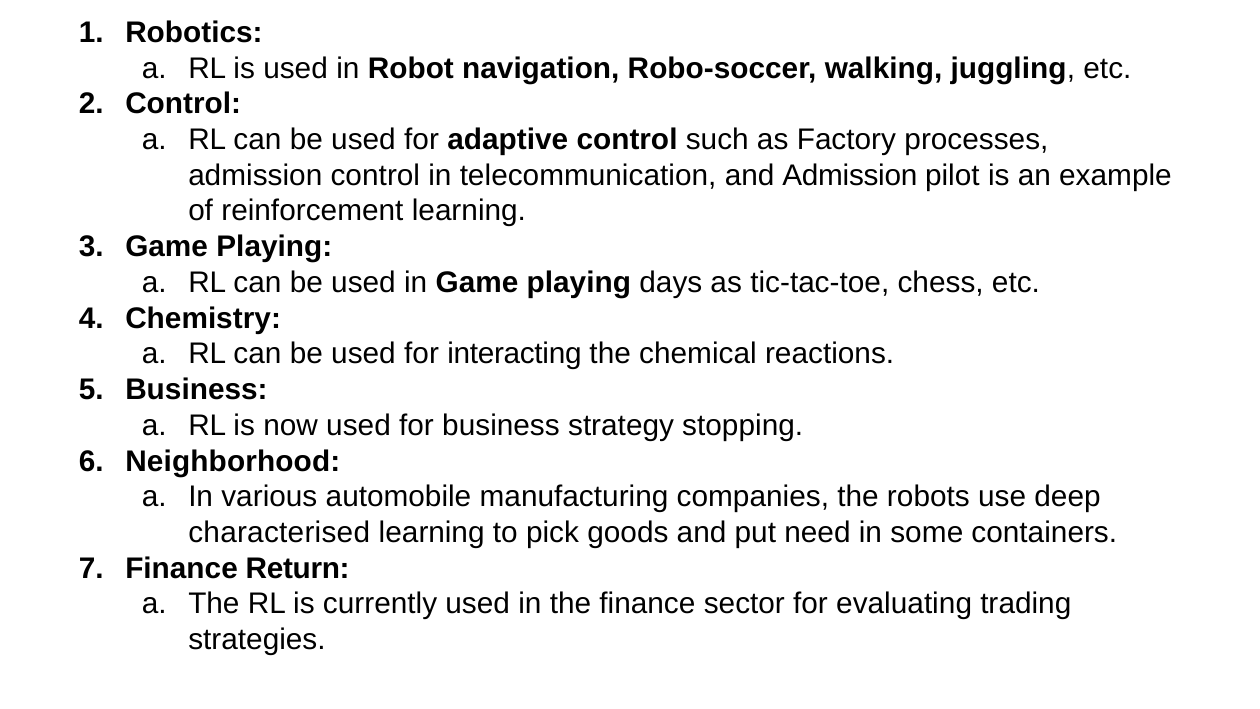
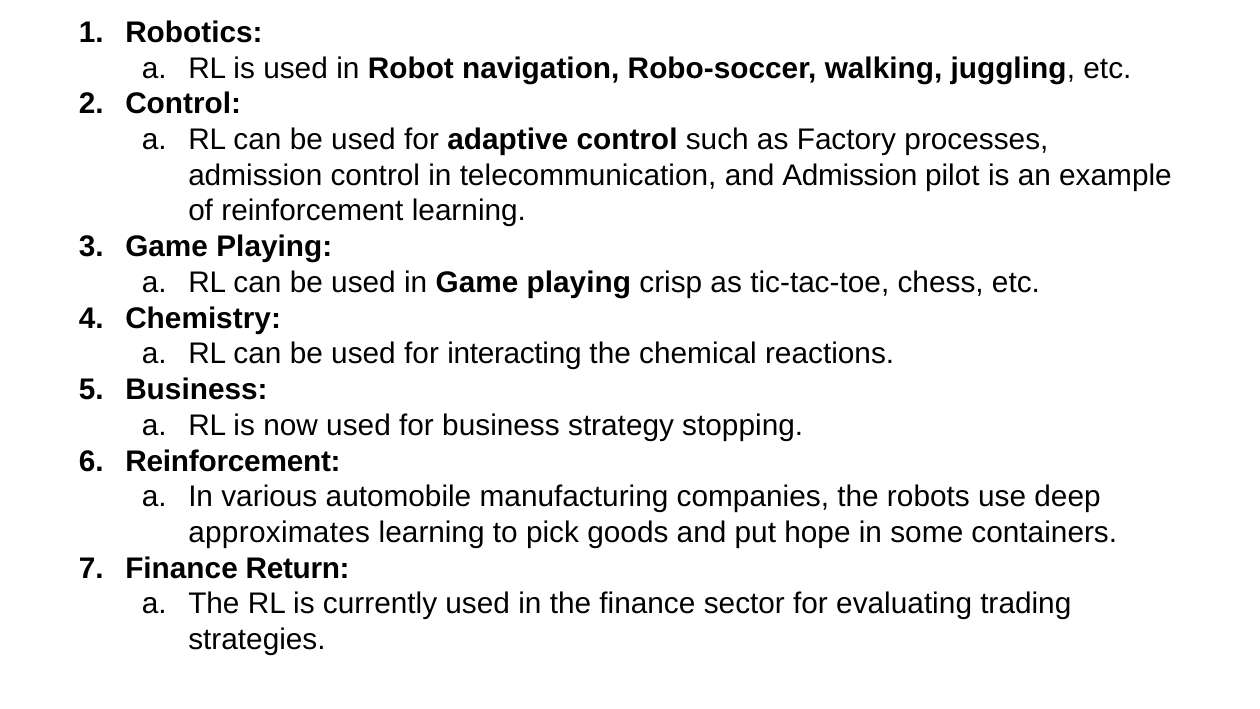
days: days -> crisp (671, 283)
Neighborhood: Neighborhood -> Reinforcement (233, 461)
characterised: characterised -> approximates (279, 533)
need: need -> hope (817, 533)
